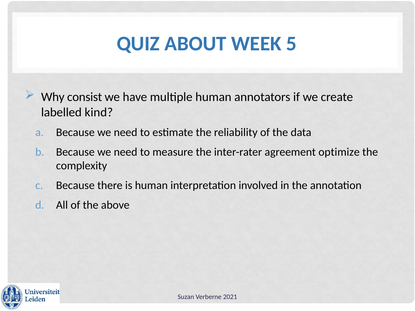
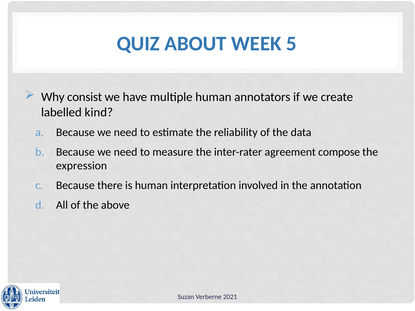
optimize: optimize -> compose (339, 152)
complexity: complexity -> expression (82, 166)
